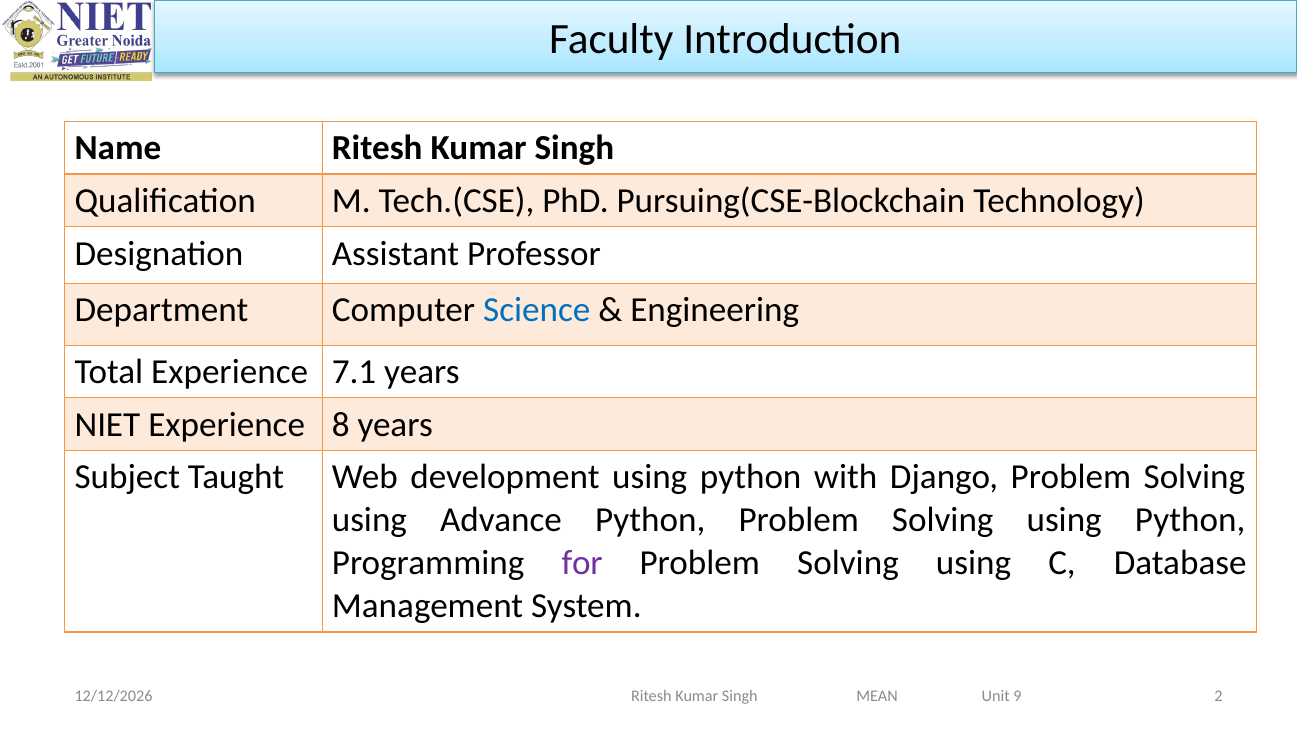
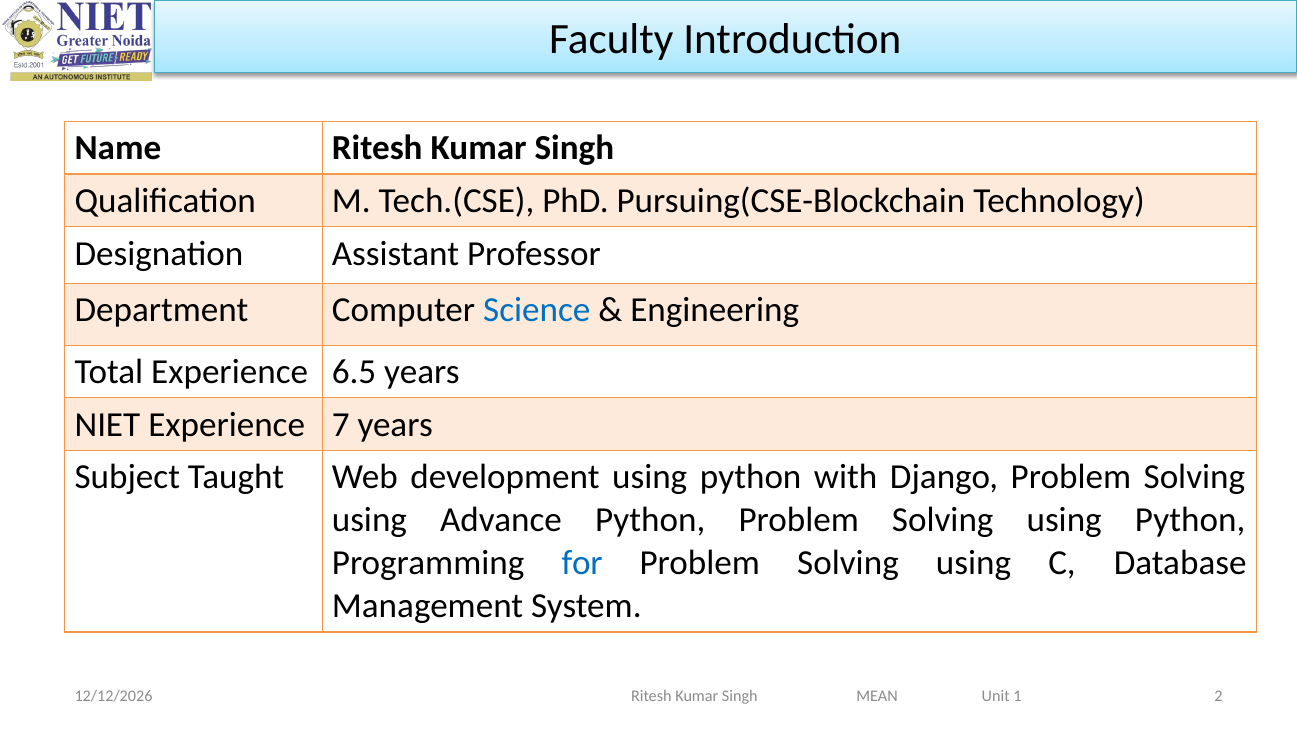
7.1: 7.1 -> 6.5 (354, 372)
8: 8 -> 7 (341, 425)
for colour: purple -> blue (582, 564)
9: 9 -> 1 (1017, 697)
